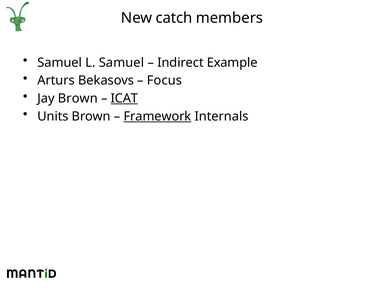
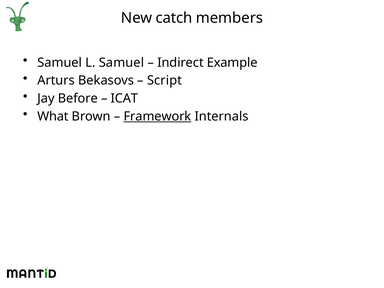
Focus: Focus -> Script (165, 80)
Jay Brown: Brown -> Before (78, 98)
ICAT underline: present -> none (124, 98)
Units: Units -> What (53, 116)
